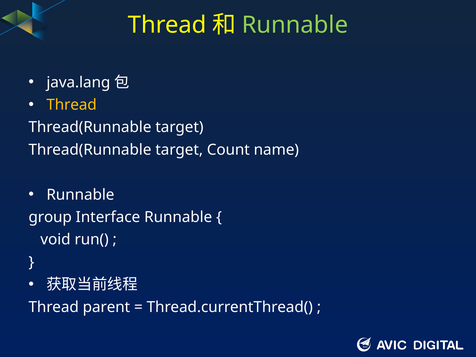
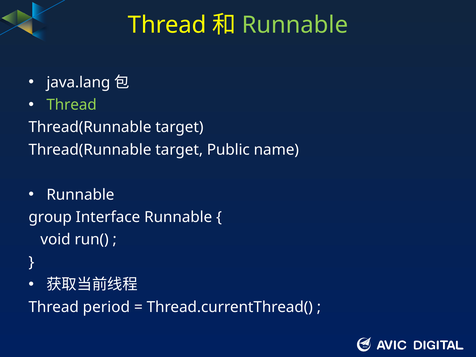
Thread colour: yellow -> light green (72, 105)
Count: Count -> Public (228, 150)
parent: parent -> period (106, 307)
